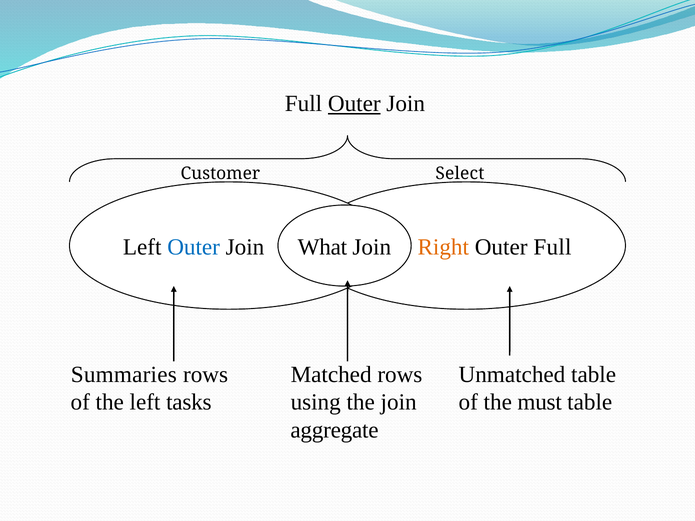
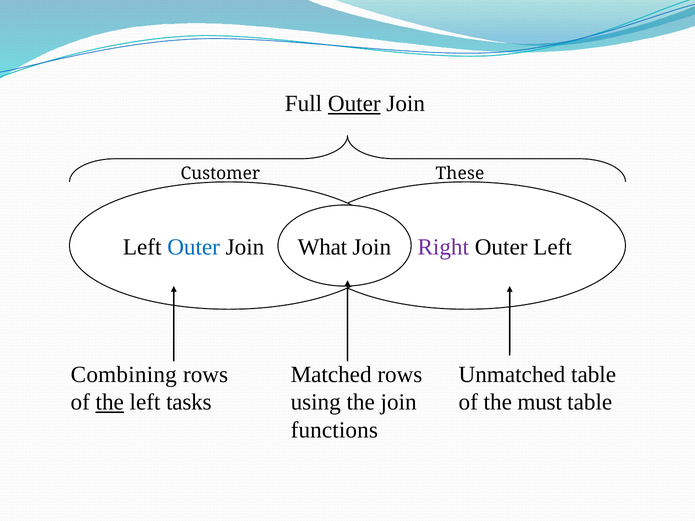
Select: Select -> These (460, 174)
Right colour: orange -> purple (443, 247)
Outer Full: Full -> Left (553, 247)
Summaries: Summaries -> Combining (124, 375)
the underline: none -> present (110, 402)
aggregate: aggregate -> functions (334, 430)
